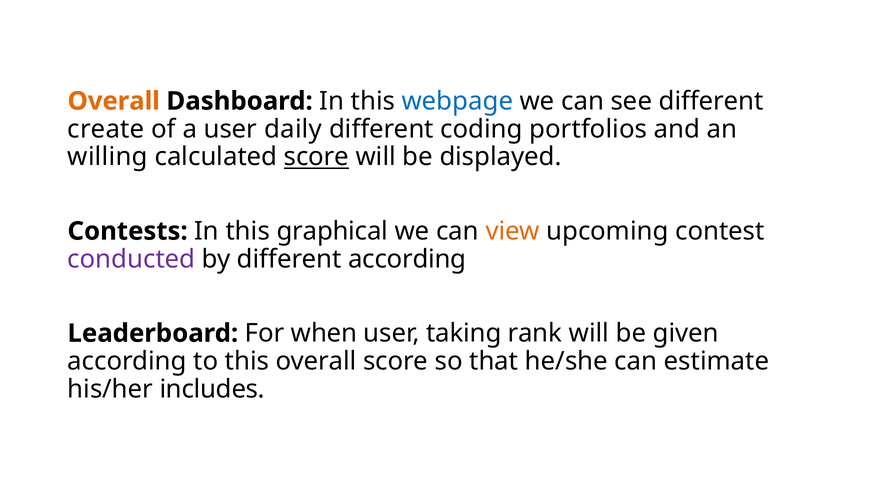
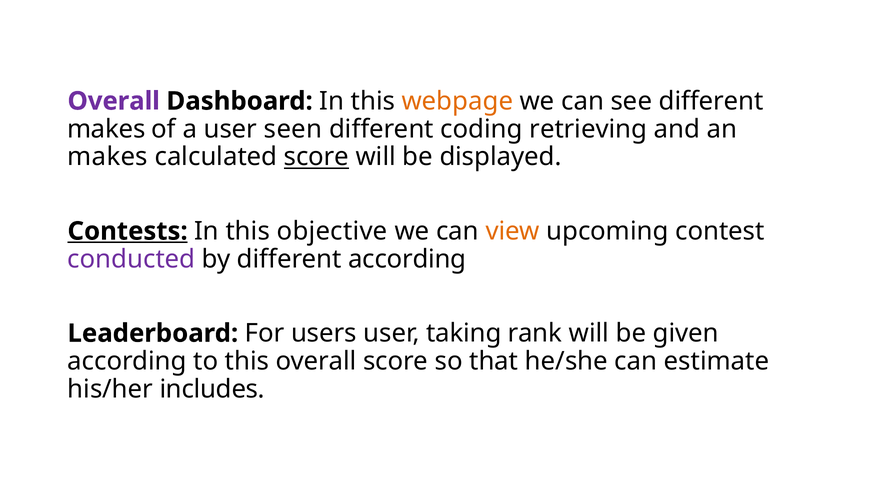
Overall colour: orange -> purple (114, 101)
webpage colour: blue -> orange (457, 101)
create: create -> makes (106, 129)
daily: daily -> seen (293, 129)
portfolios: portfolios -> retrieving (588, 129)
willing: willing -> makes (108, 157)
Contests underline: none -> present (128, 231)
graphical: graphical -> objective (332, 231)
when: when -> users (324, 333)
